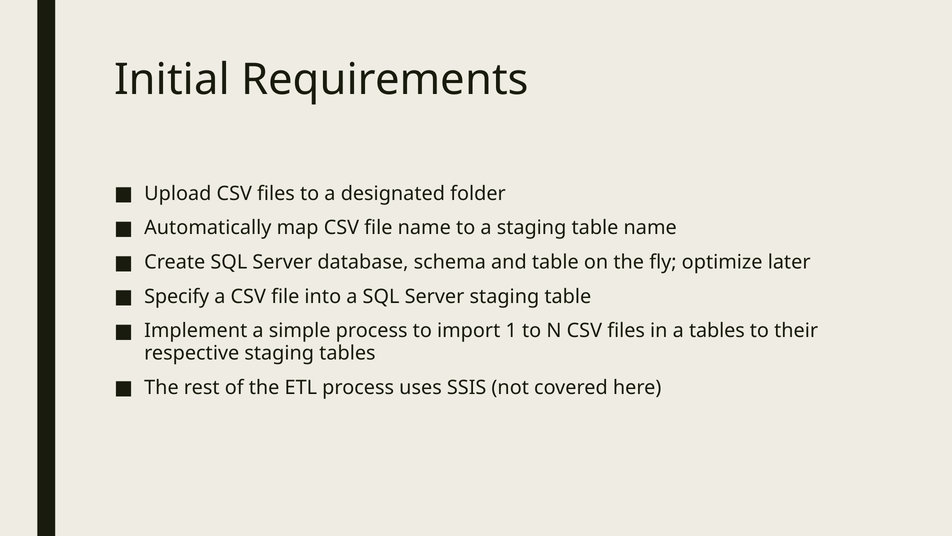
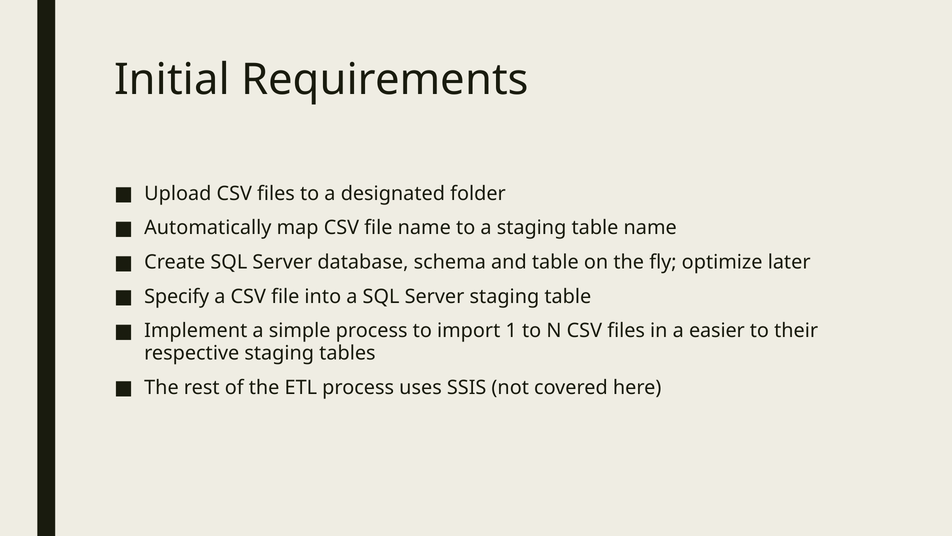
a tables: tables -> easier (717, 331)
